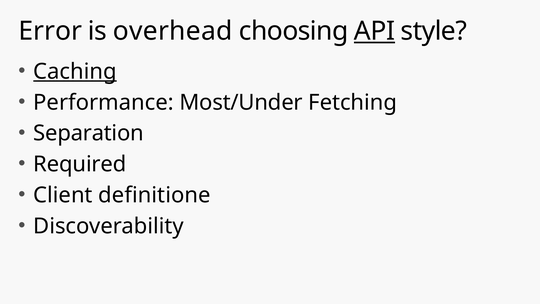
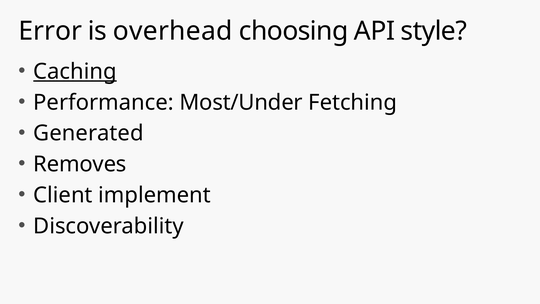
API underline: present -> none (375, 31)
Separation: Separation -> Generated (88, 133)
Required: Required -> Removes (80, 164)
definitione: definitione -> implement (155, 195)
